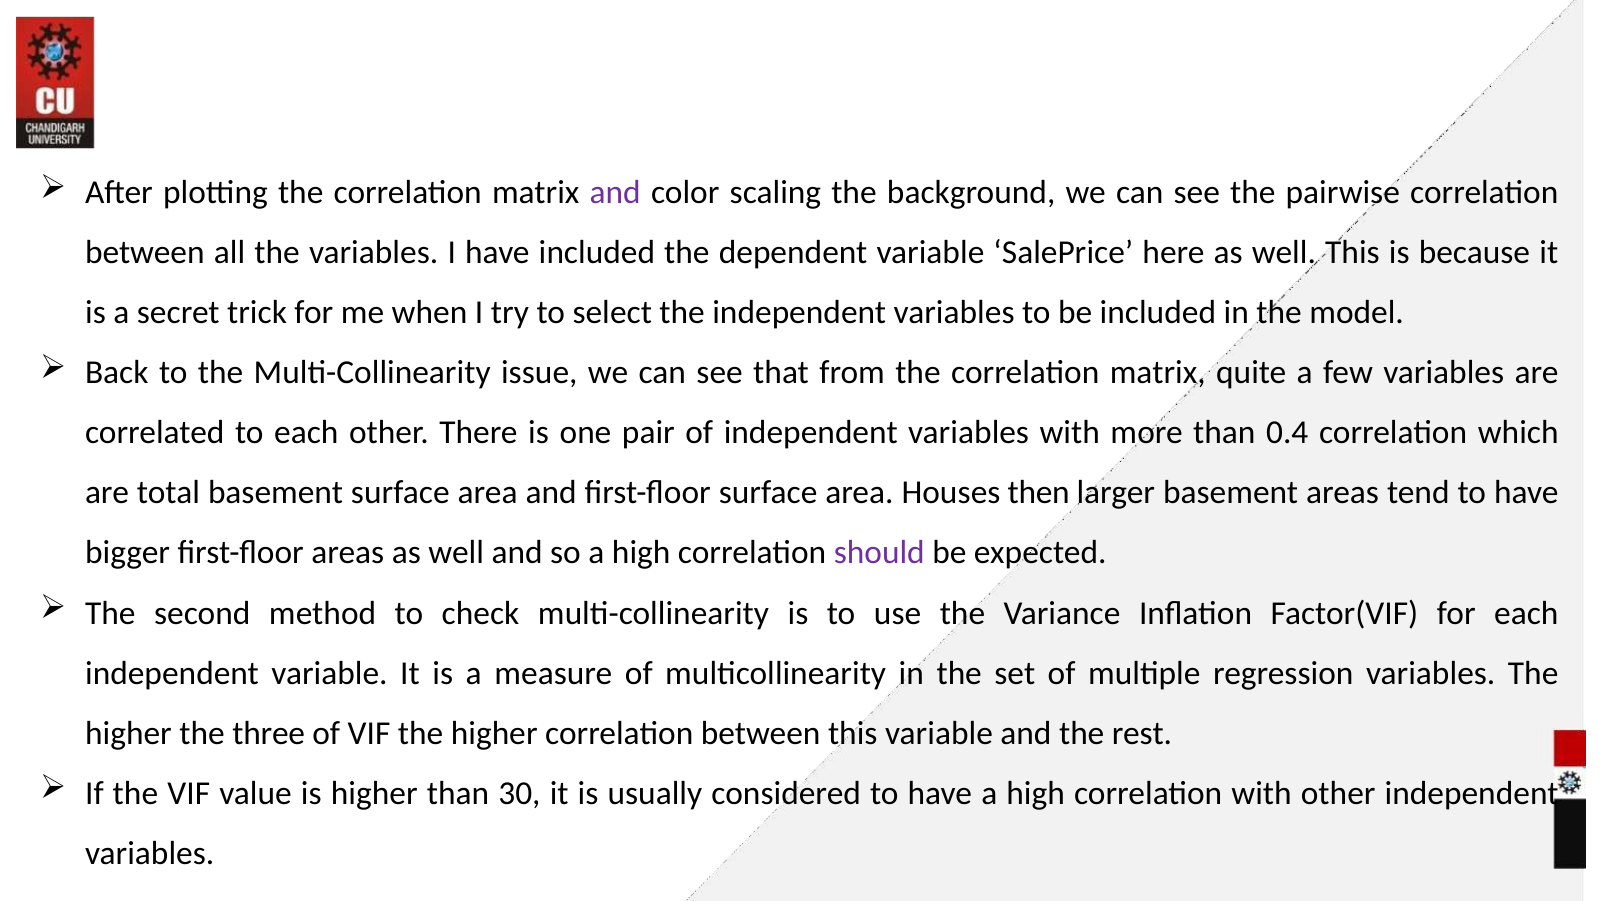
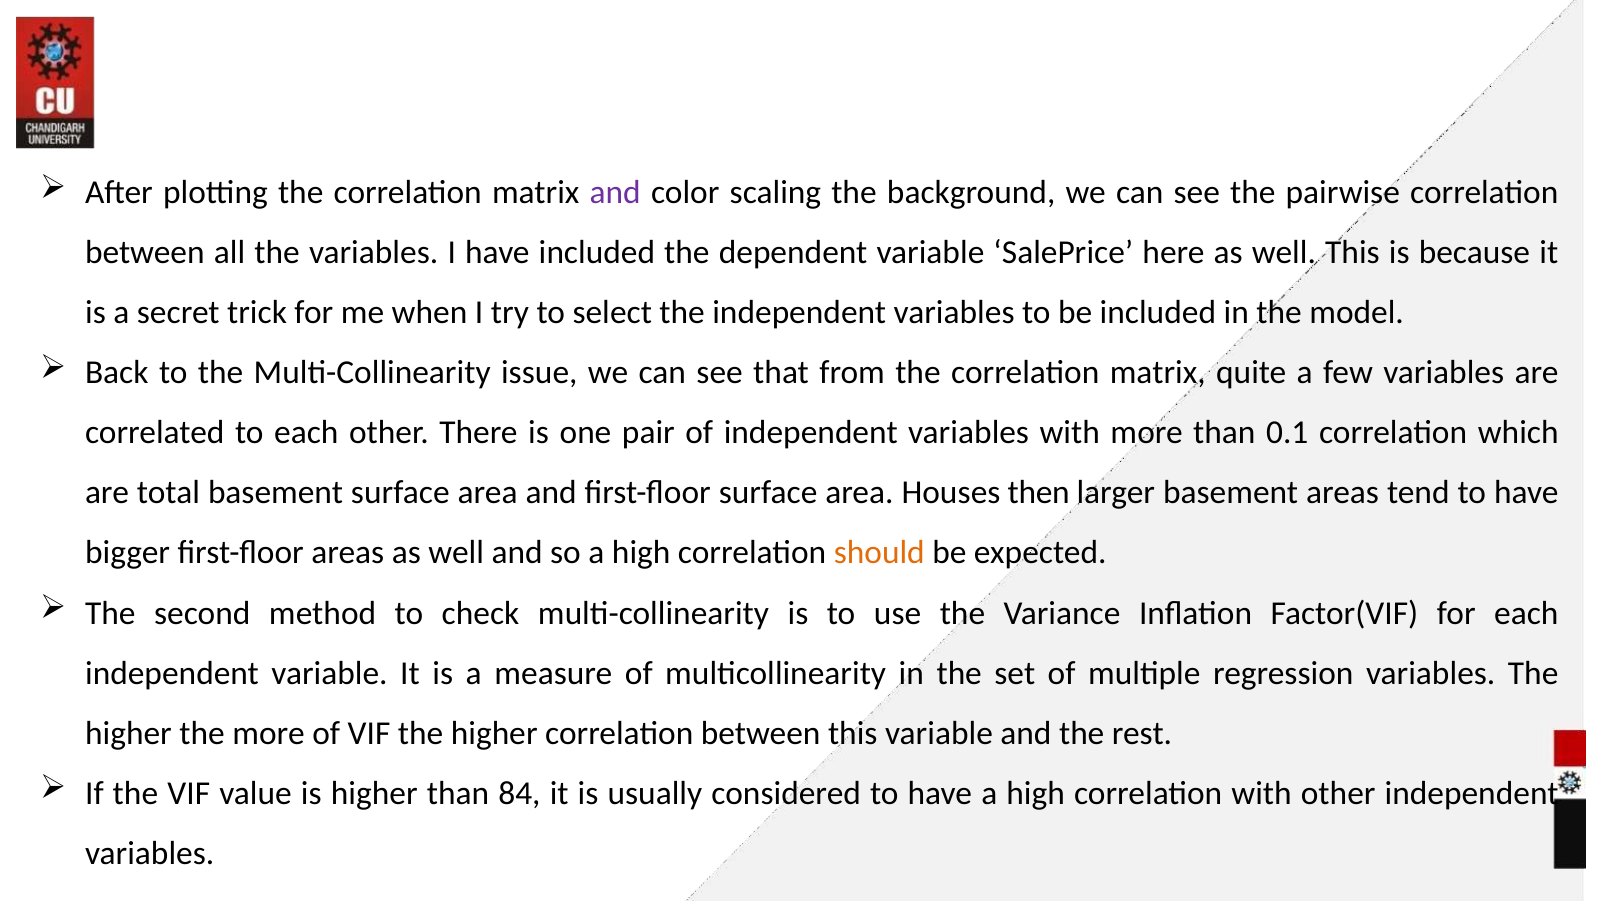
0.4: 0.4 -> 0.1 (1287, 433)
should colour: purple -> orange (879, 553)
the three: three -> more (269, 733)
30: 30 -> 84 (519, 793)
